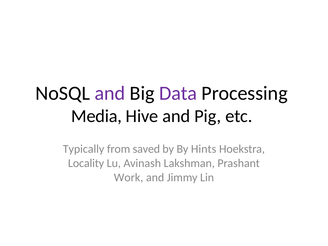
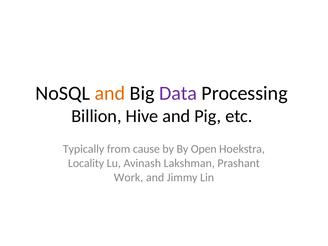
and colour: purple -> orange (110, 93)
Media: Media -> Billion (96, 116)
saved: saved -> cause (146, 149)
Hints: Hints -> Open (204, 149)
